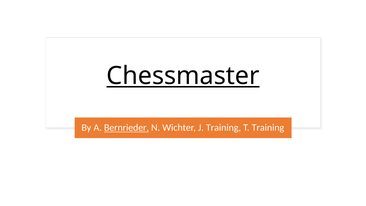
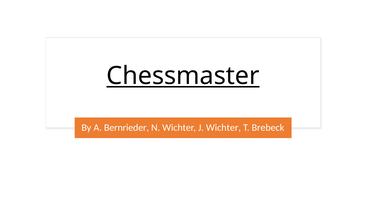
Bernrieder underline: present -> none (126, 128)
J Training: Training -> Wichter (223, 128)
T Training: Training -> Brebeck (268, 128)
